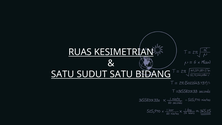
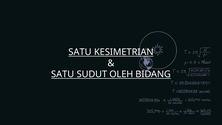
RUAS: RUAS -> SATU (80, 52)
SUDUT SATU: SATU -> OLEH (121, 74)
